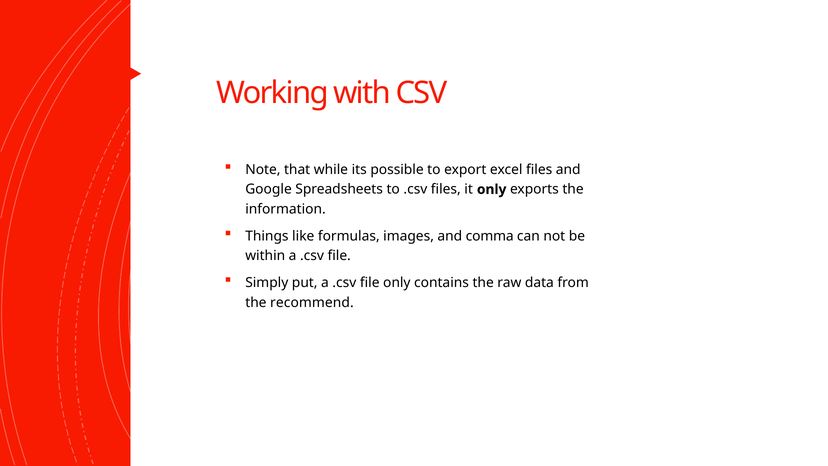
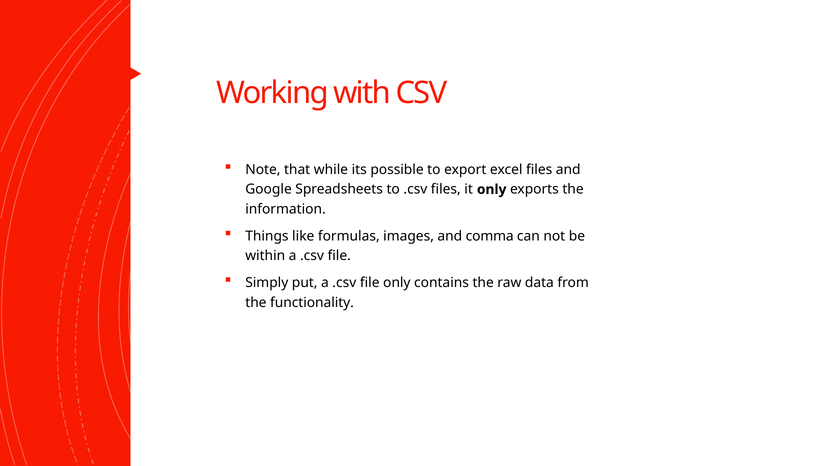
recommend: recommend -> functionality (312, 302)
